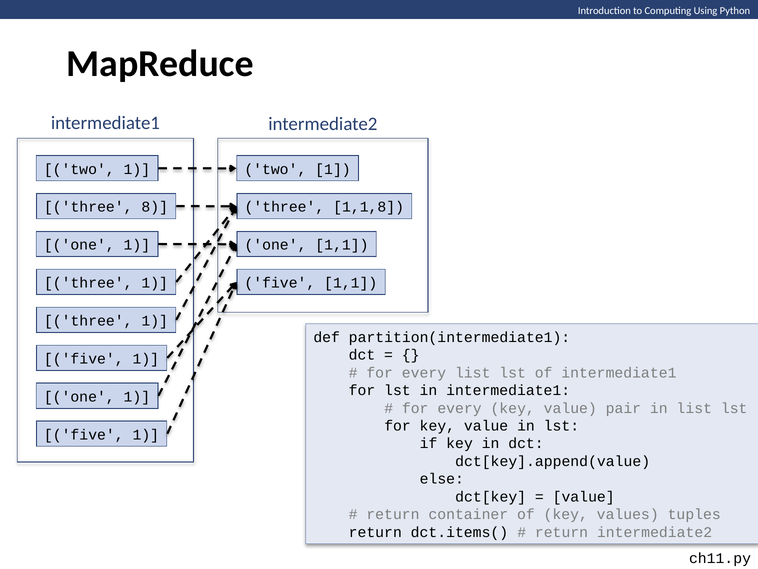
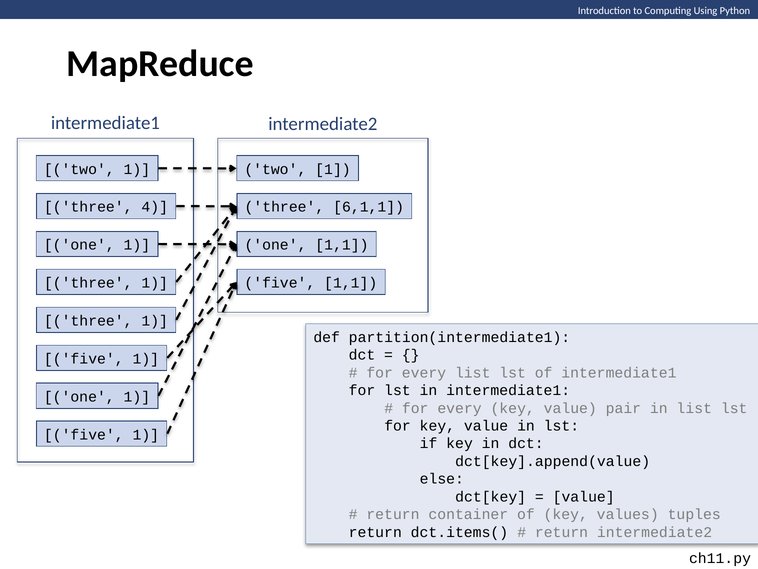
8: 8 -> 4 (155, 207)
1,1,8: 1,1,8 -> 6,1,1 (369, 207)
